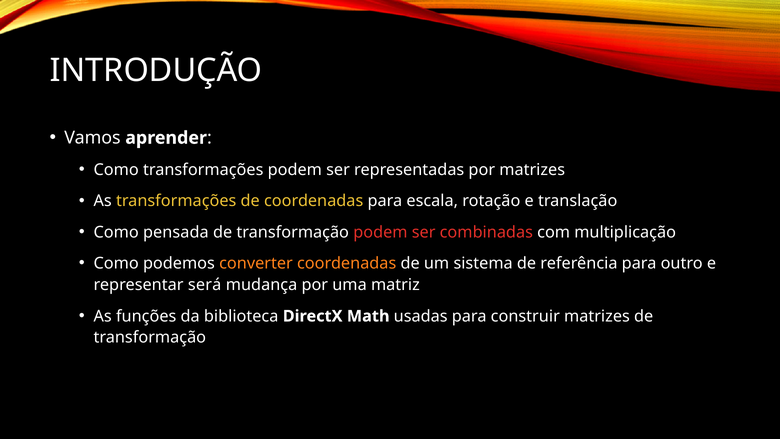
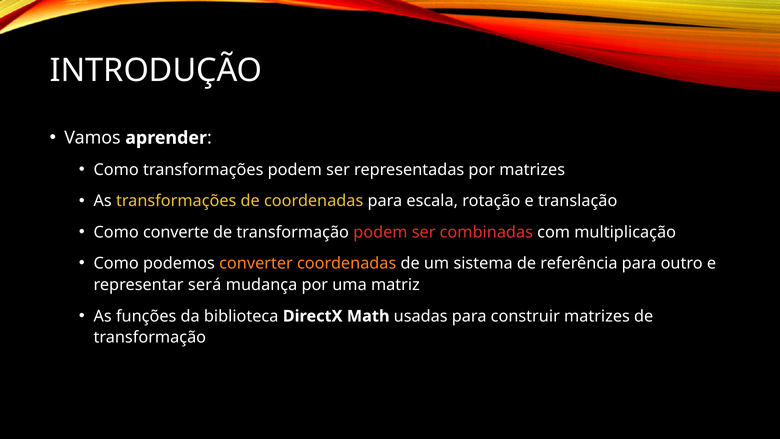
pensada: pensada -> converte (176, 232)
